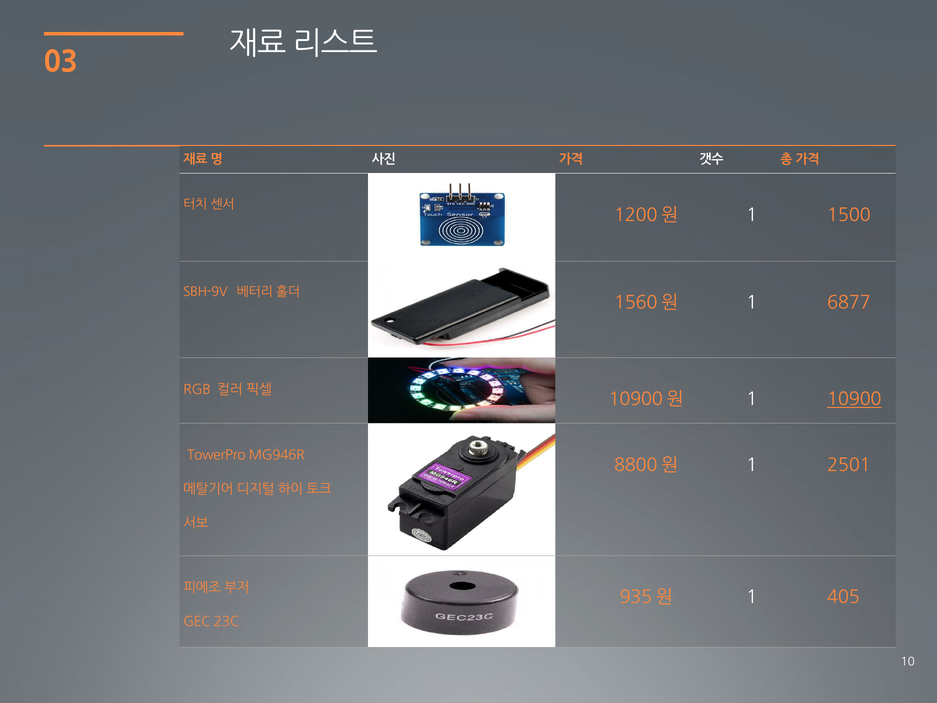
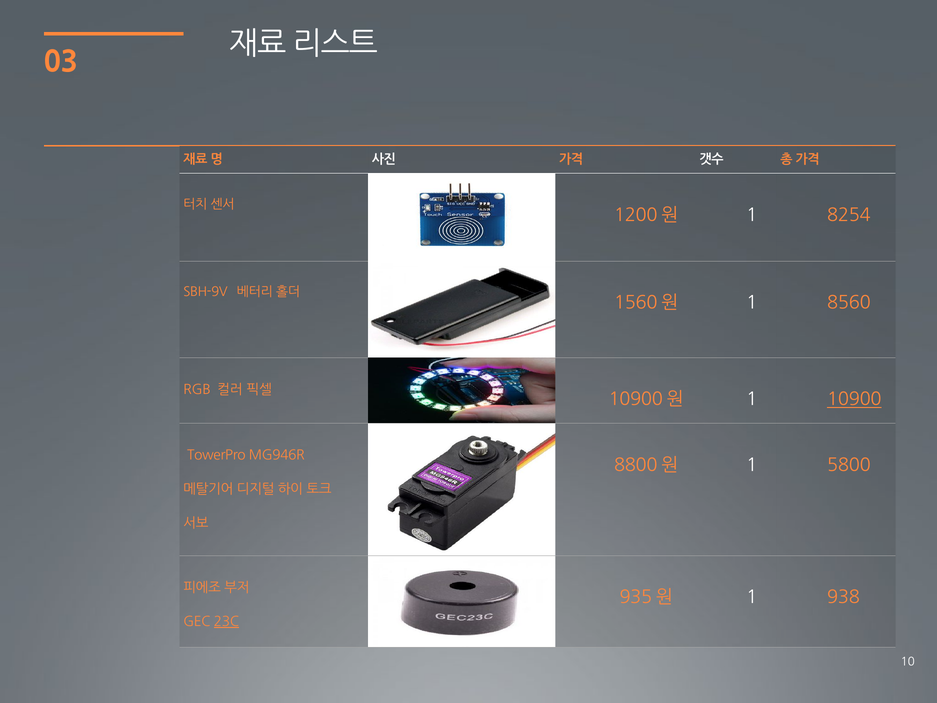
1500: 1500 -> 8254 (849, 215)
6877: 6877 -> 8560 (849, 303)
2501: 2501 -> 5800 (849, 465)
405: 405 -> 938 (843, 597)
23C underline: none -> present (226, 621)
